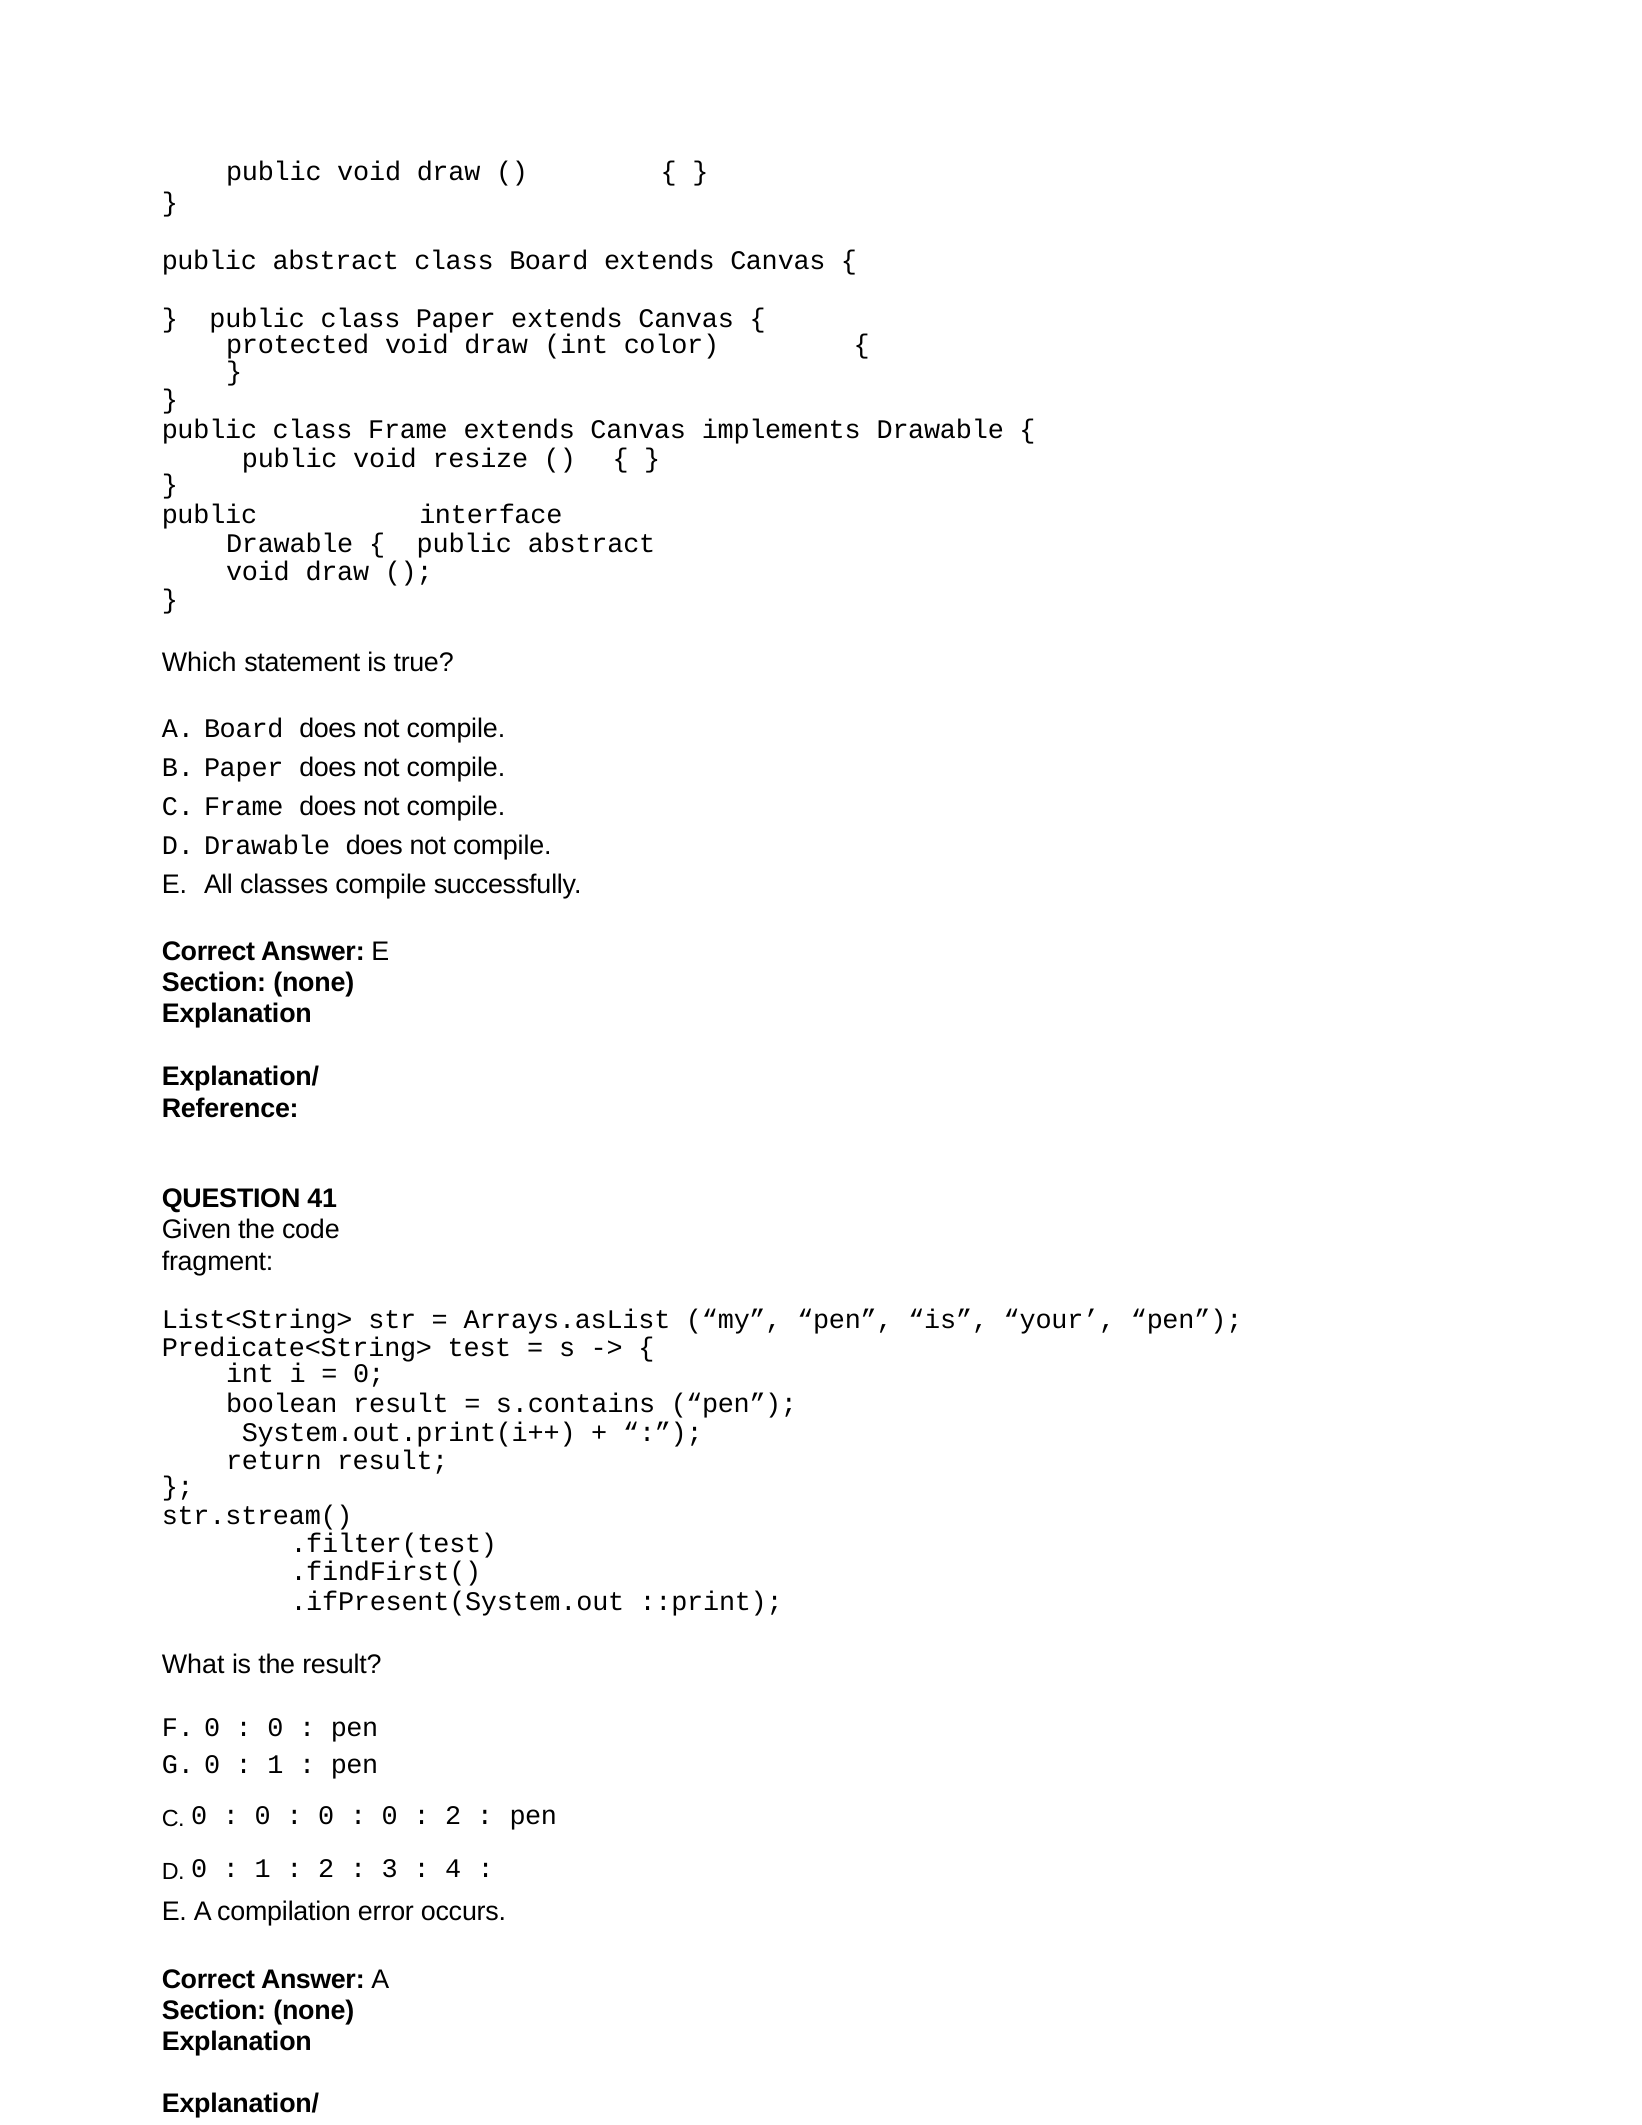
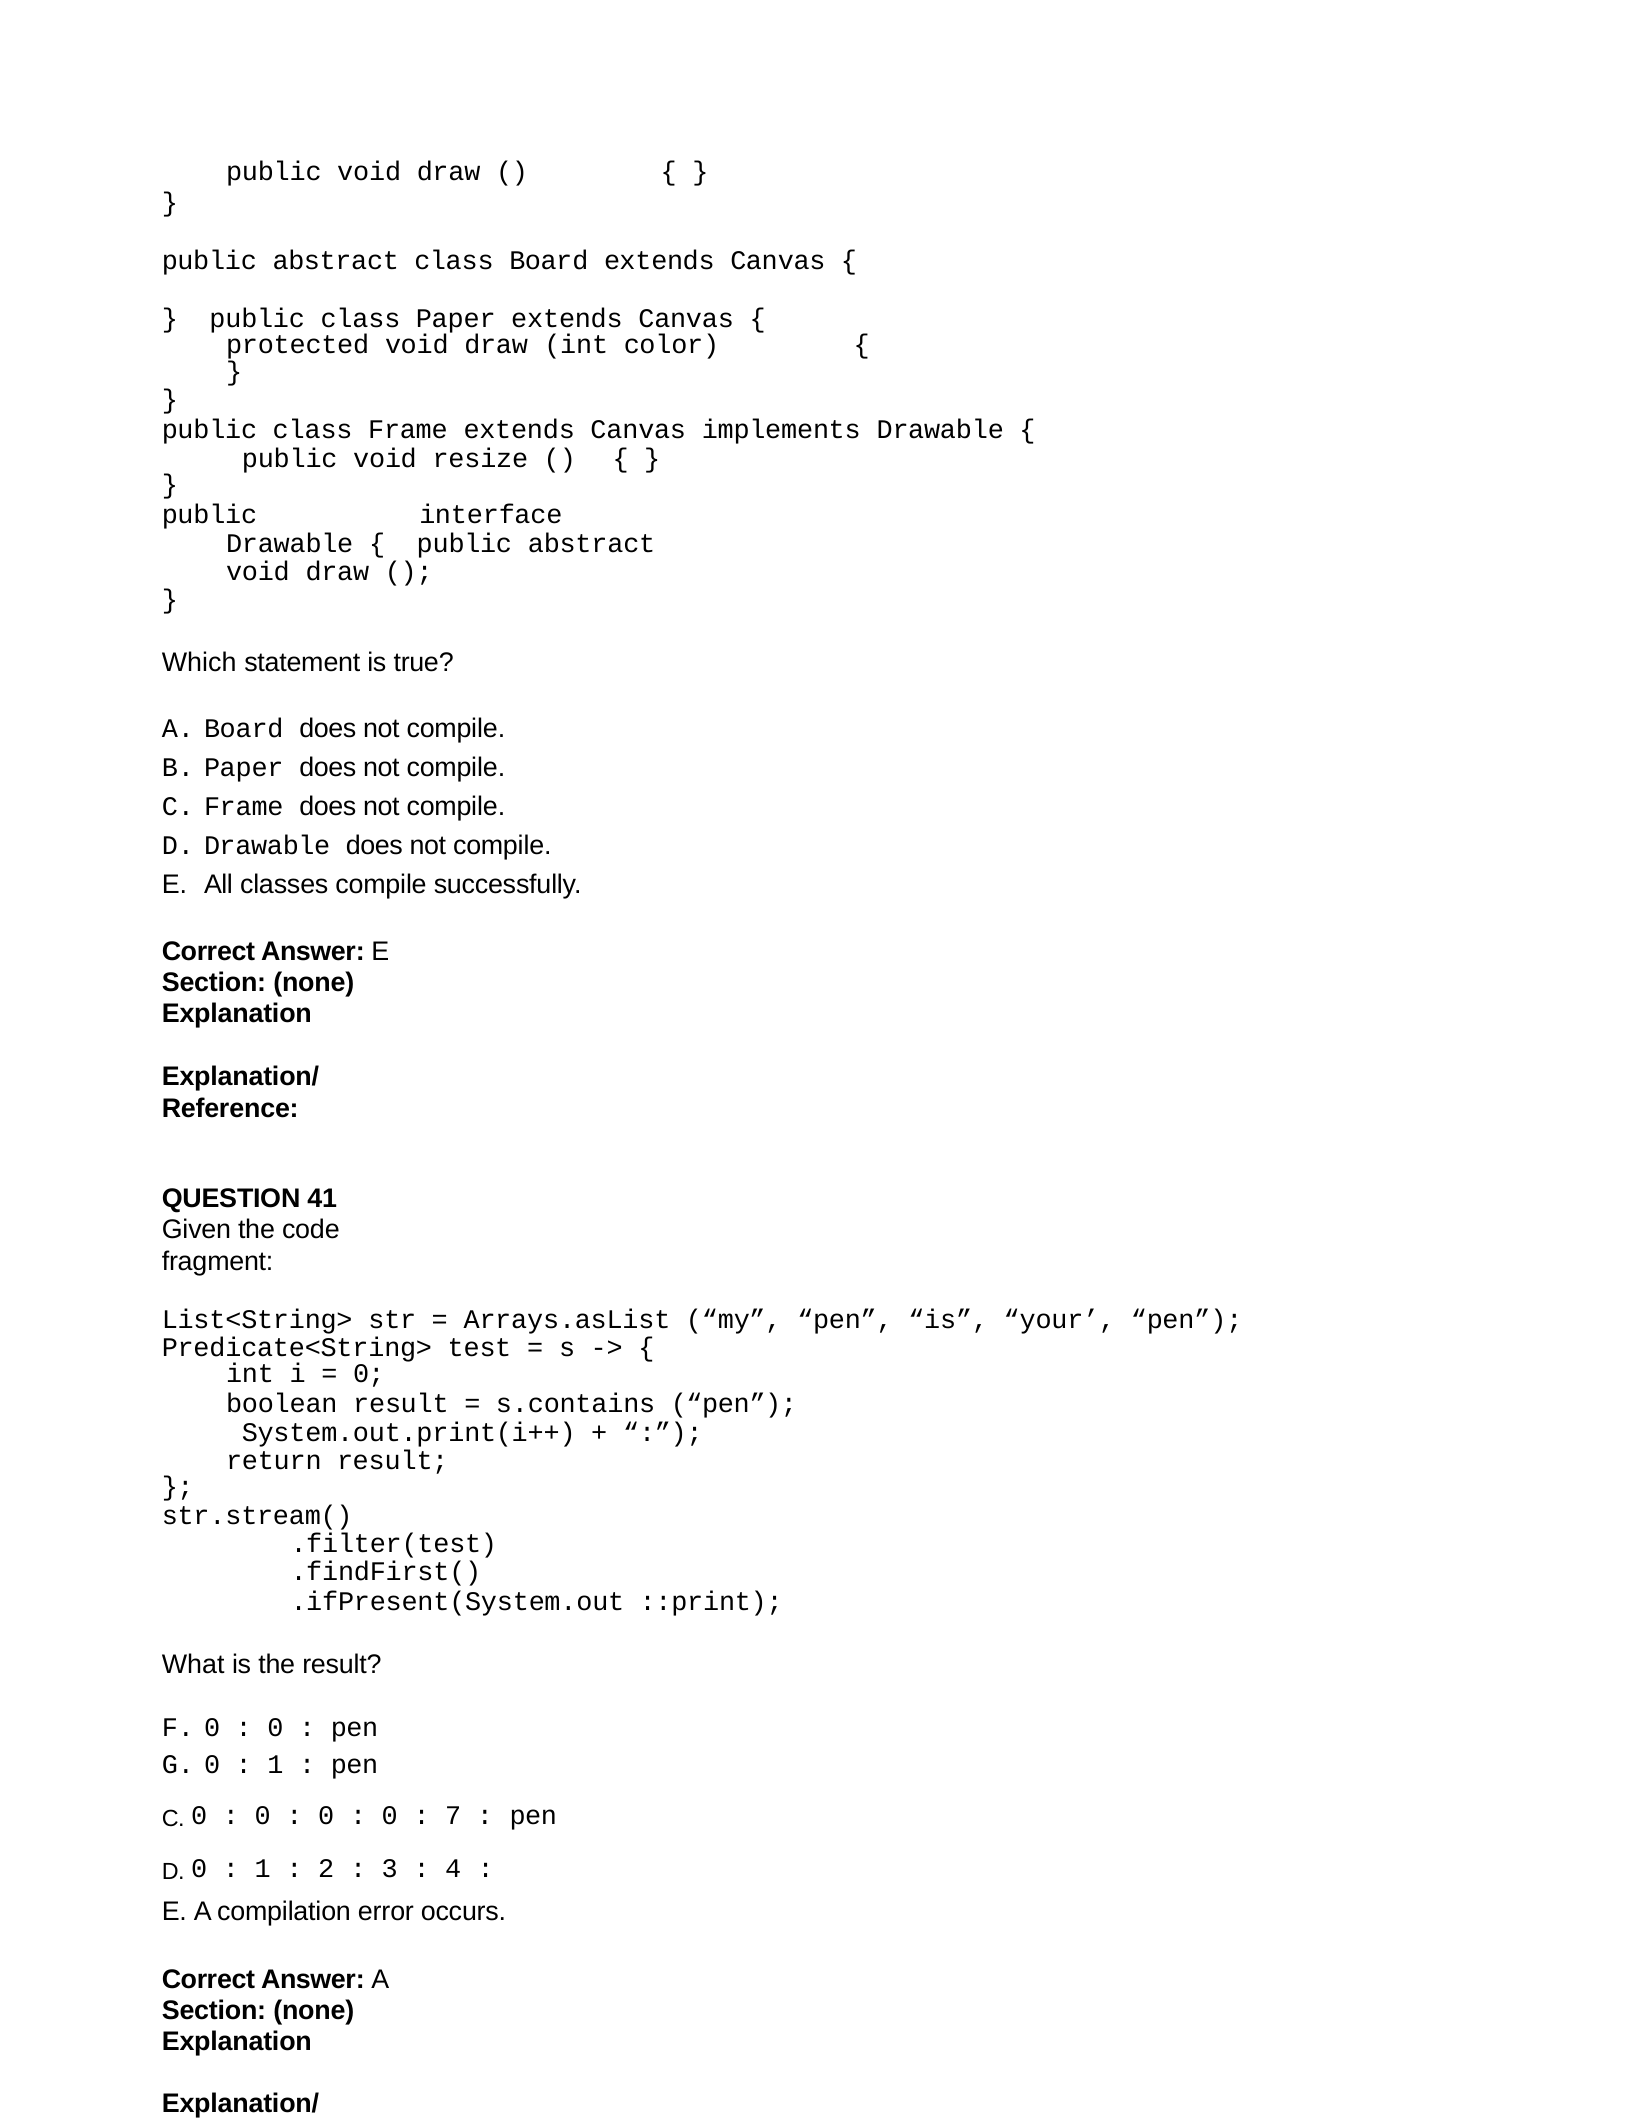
2: 2 -> 7 (453, 1816)
